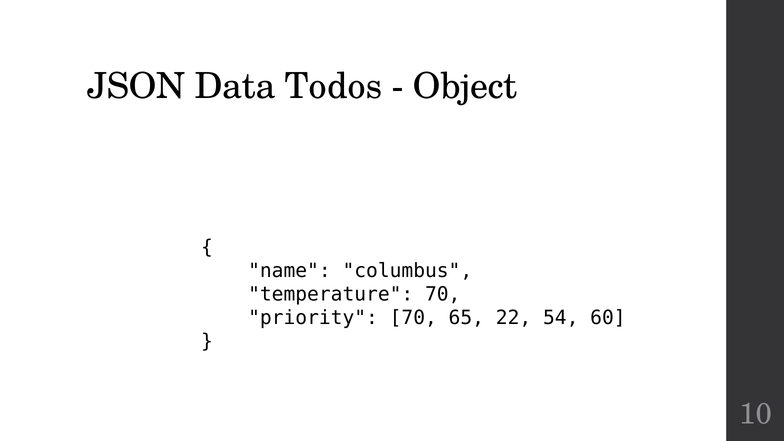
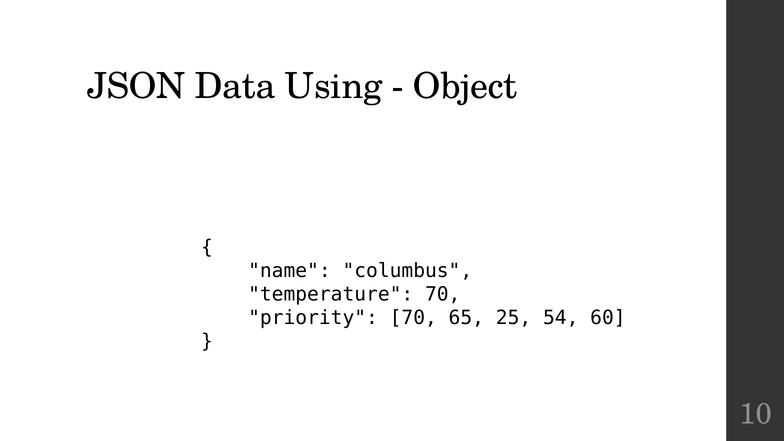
Todos: Todos -> Using (334, 86)
22: 22 -> 25 (514, 318)
